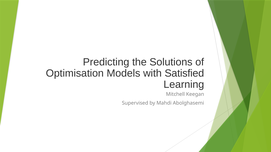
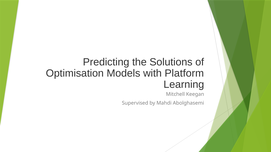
Satisfied: Satisfied -> Platform (184, 73)
